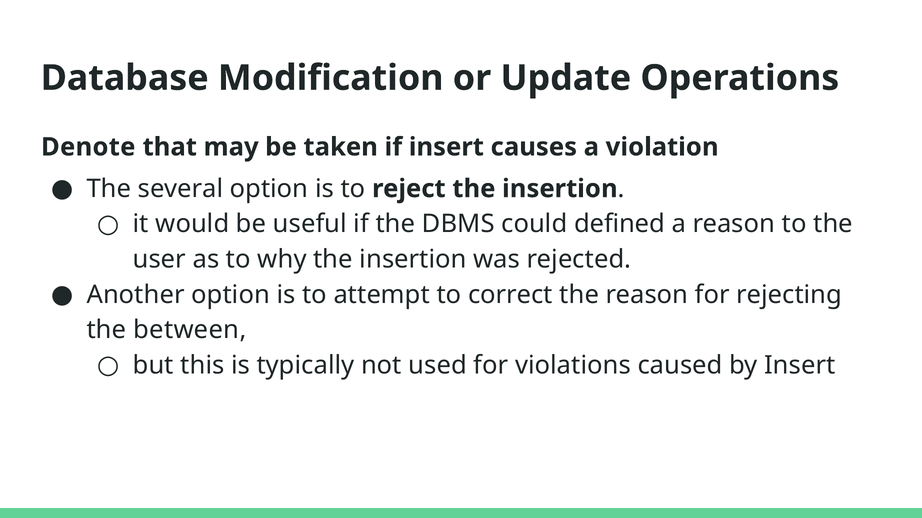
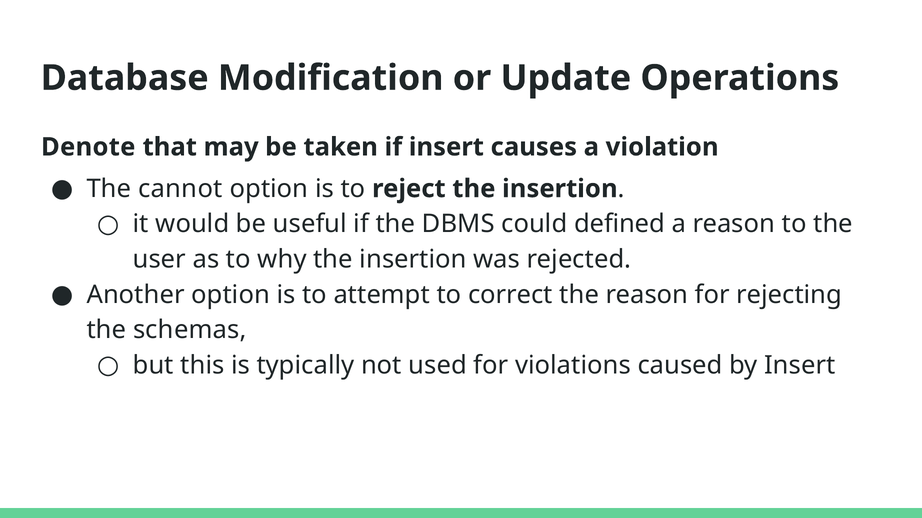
several: several -> cannot (180, 189)
between: between -> schemas (190, 330)
